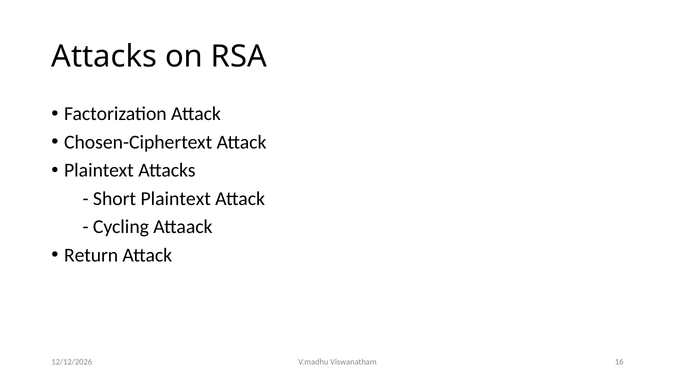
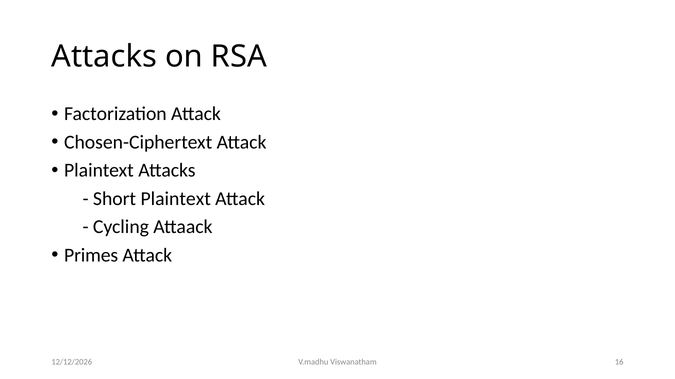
Return: Return -> Primes (91, 256)
